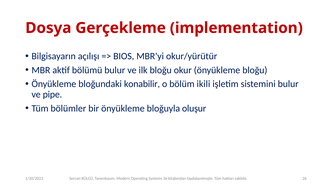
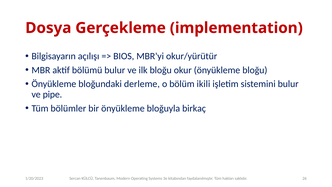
konabilir: konabilir -> derleme (142, 84)
oluşur: oluşur -> birkaç (194, 108)
